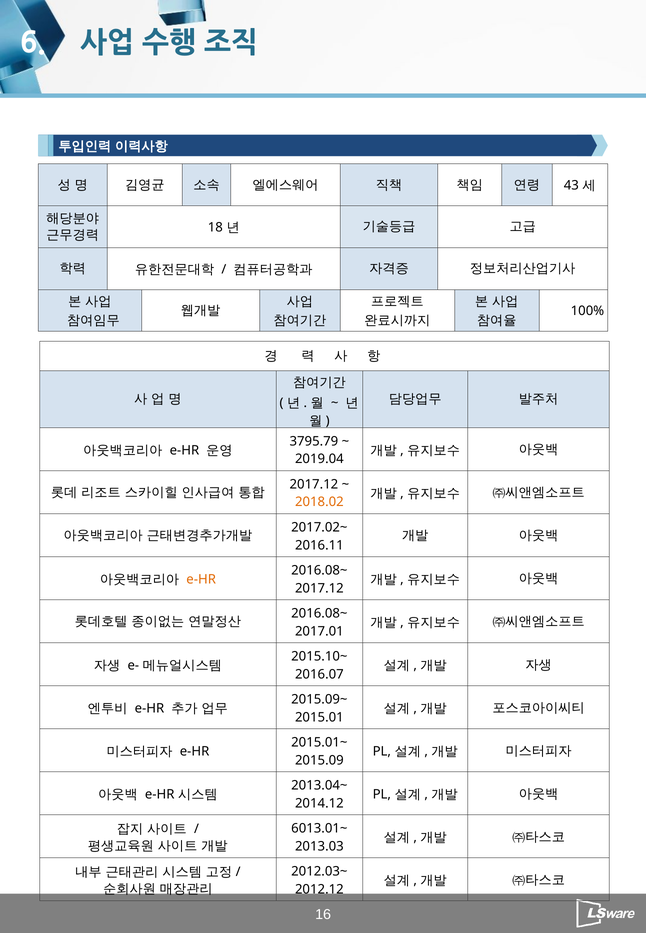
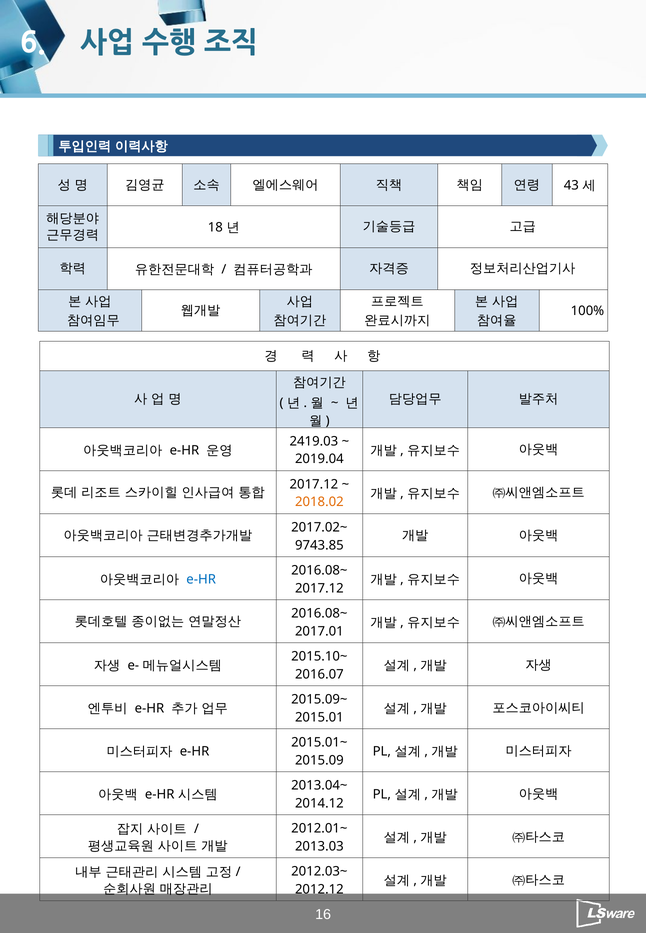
3795.79: 3795.79 -> 2419.03 (314, 441)
2016.11: 2016.11 -> 9743.85 (319, 545)
e-HR colour: orange -> blue (201, 579)
6013.01~: 6013.01~ -> 2012.01~ (319, 829)
